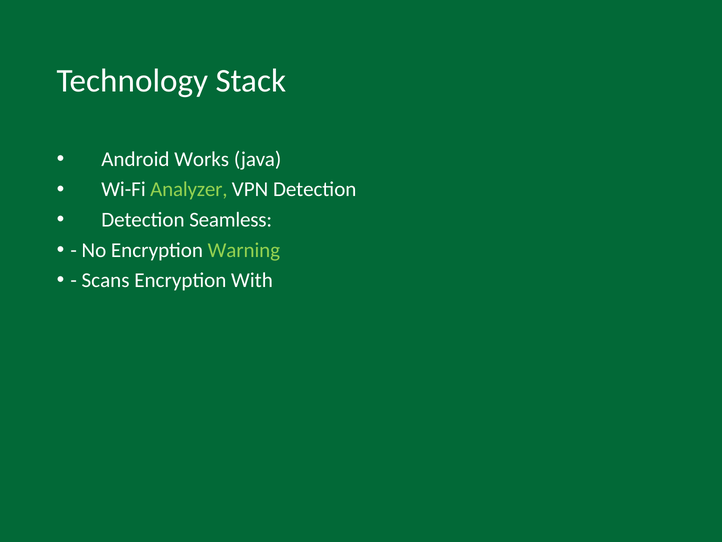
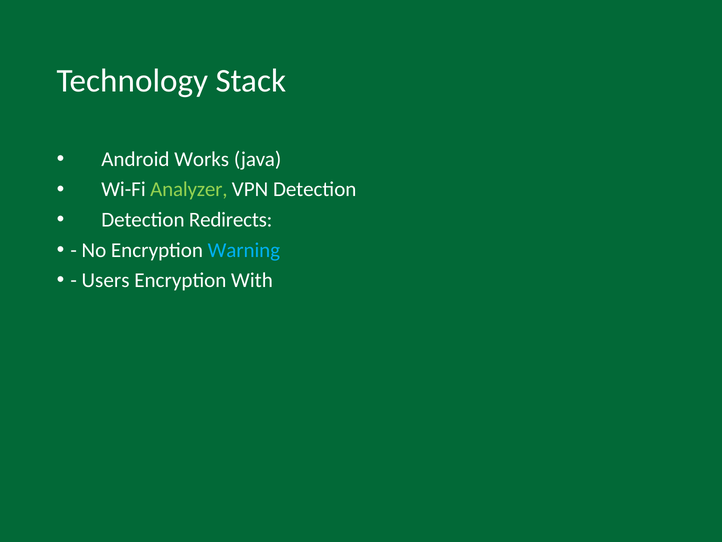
Seamless: Seamless -> Redirects (231, 220)
Warning colour: light green -> light blue (244, 250)
Scans: Scans -> Users (106, 280)
